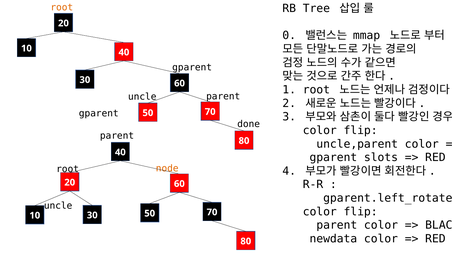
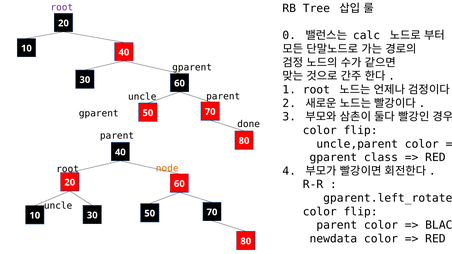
root colour: orange -> purple (62, 7)
mmap: mmap -> calc (367, 36)
slots: slots -> class (381, 158)
